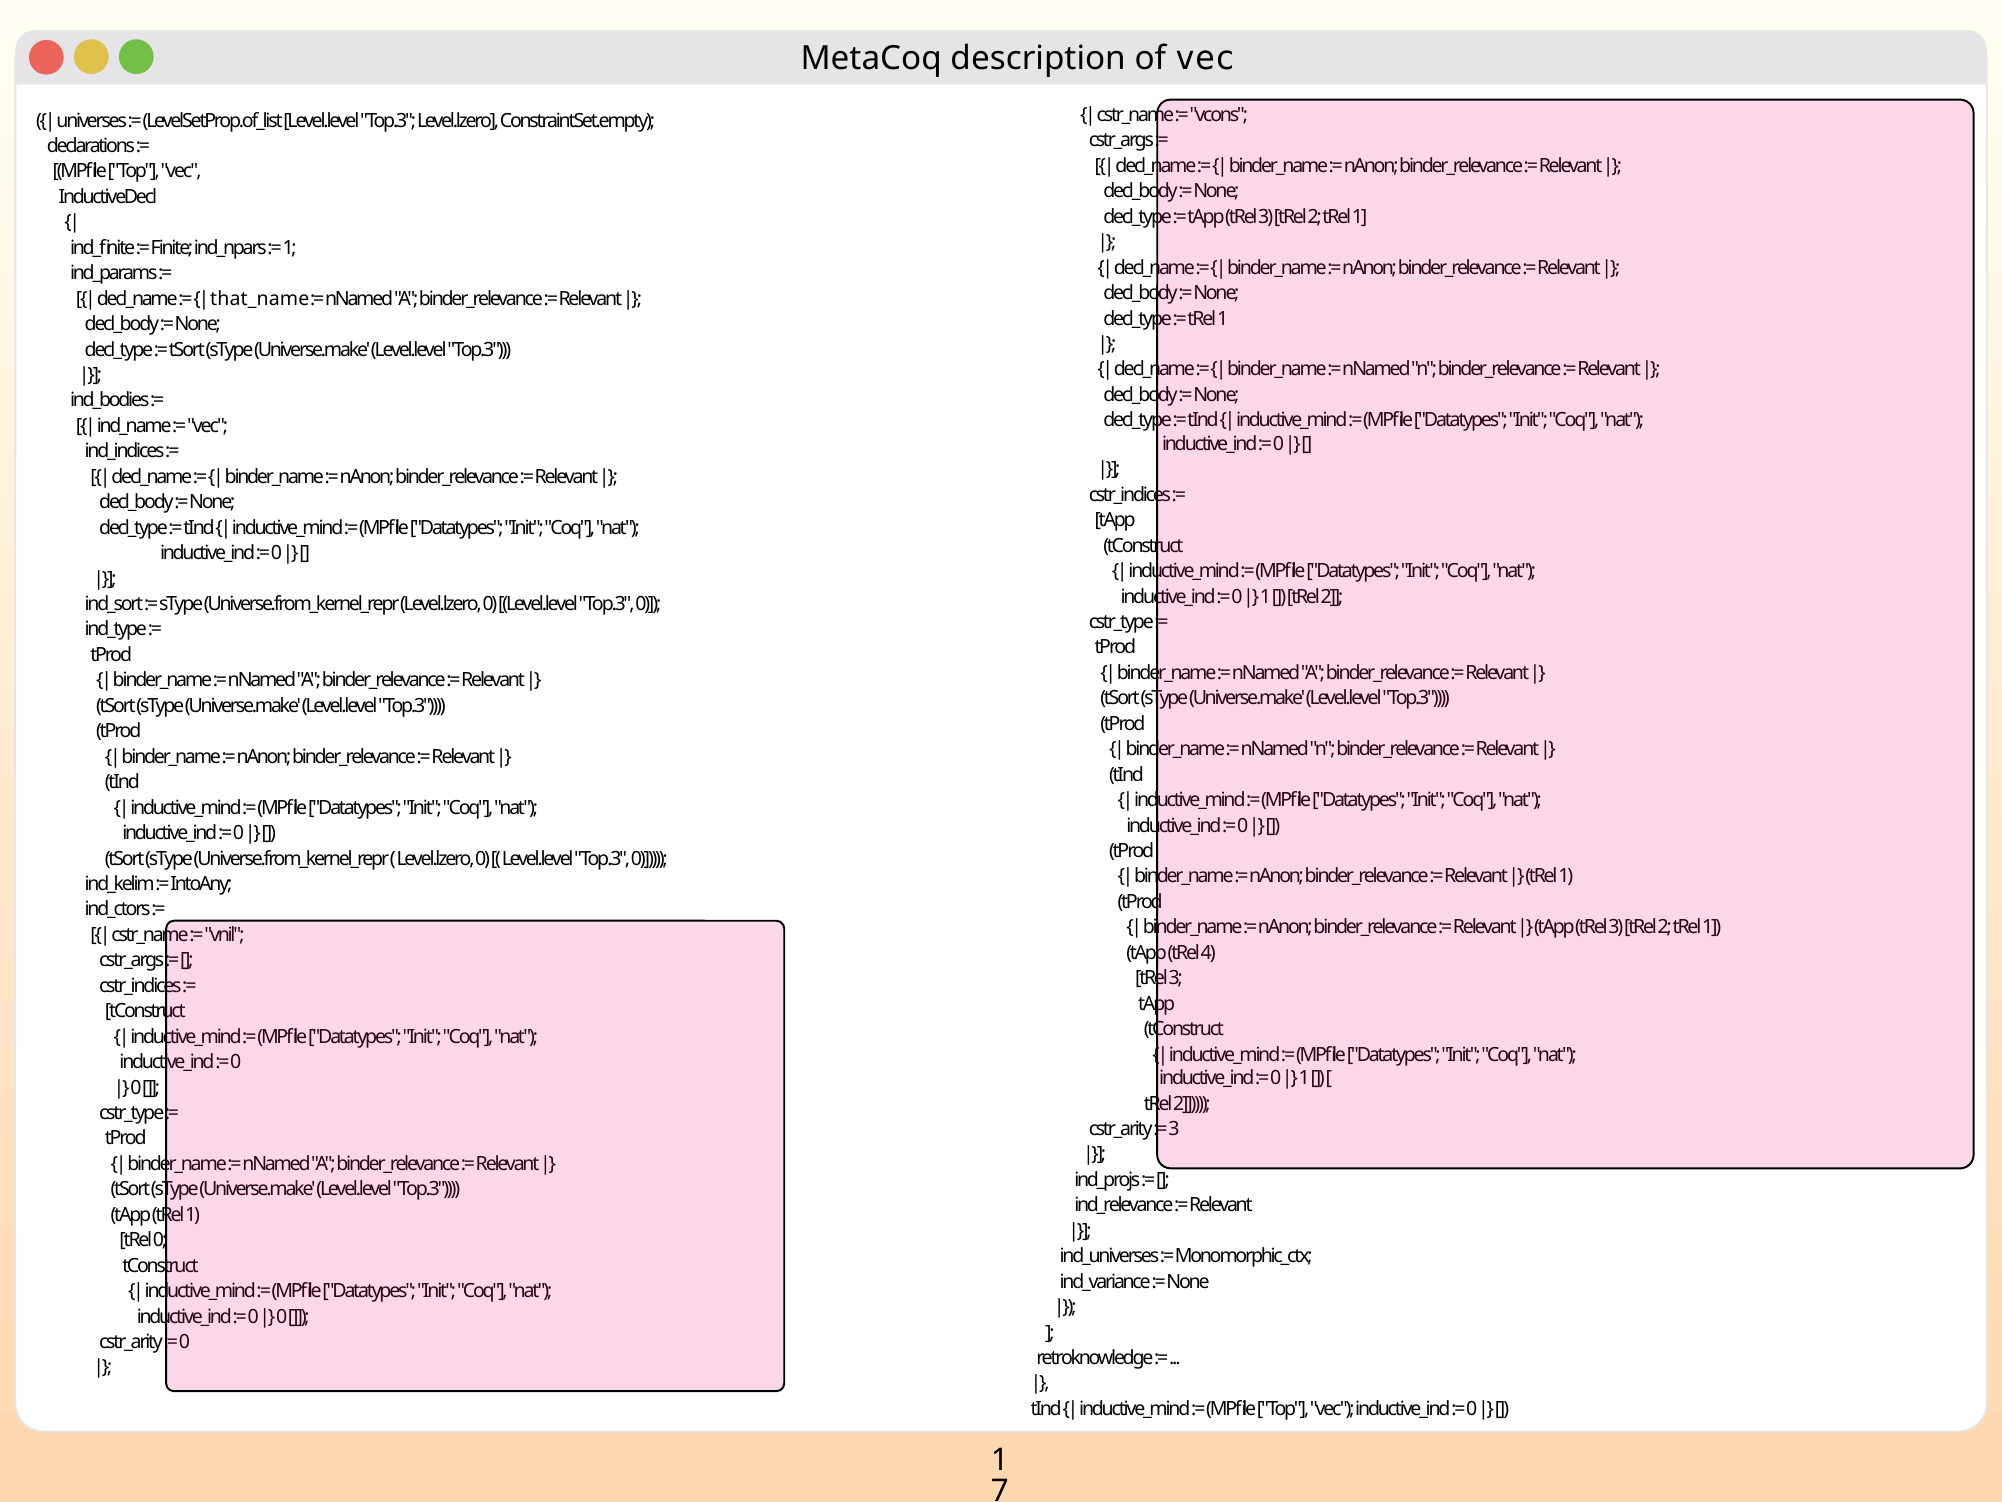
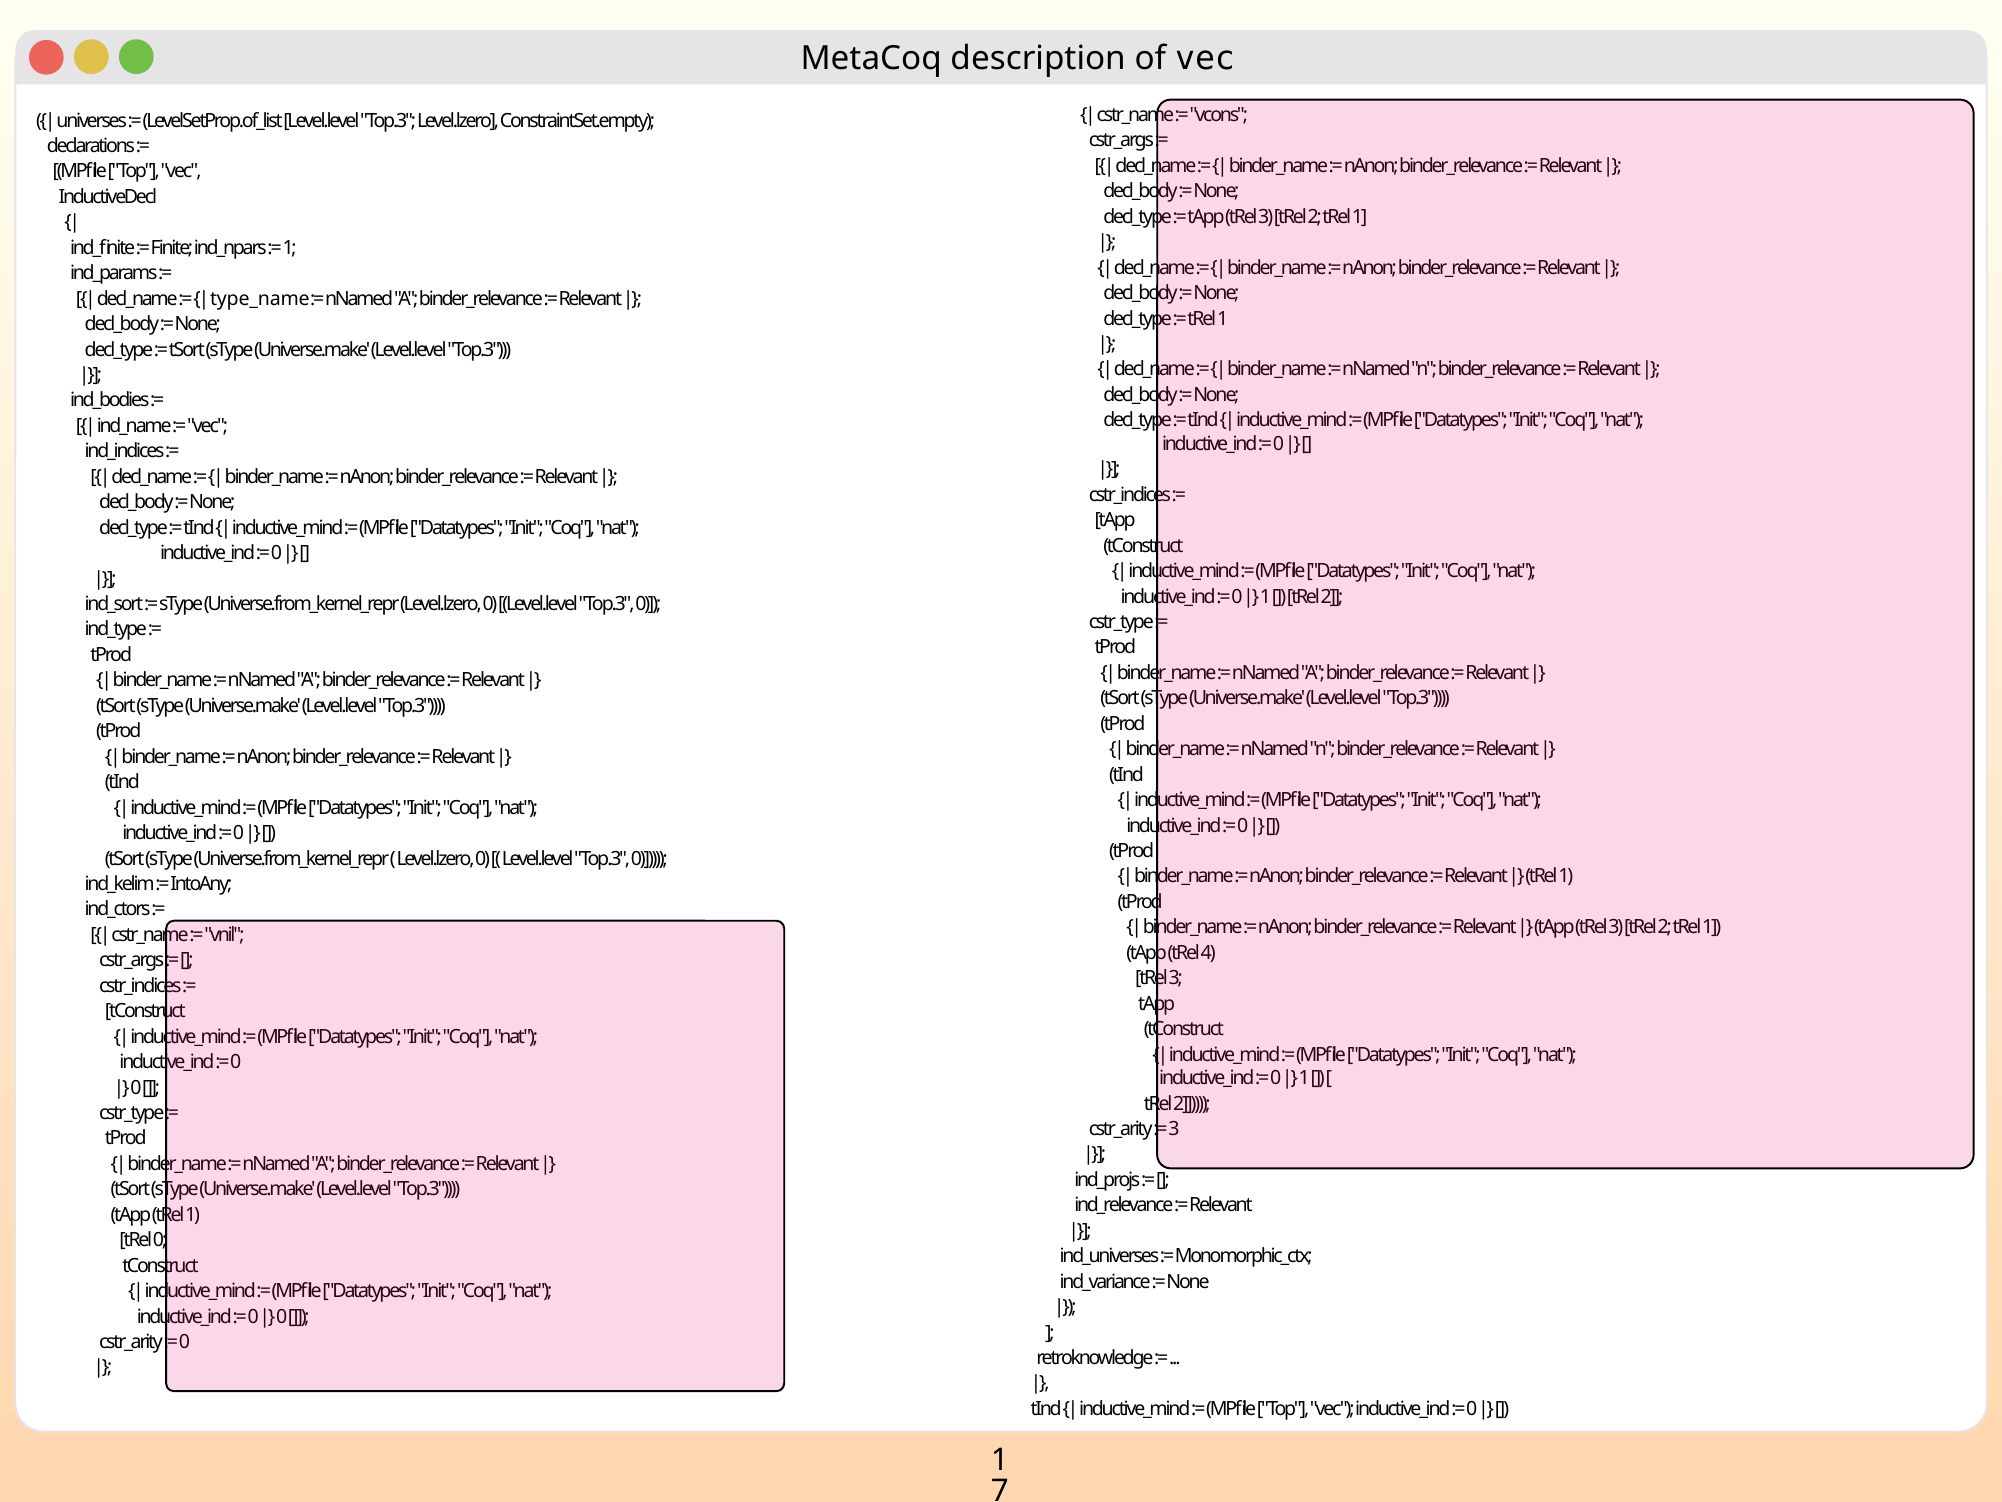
that_name: that_name -> type_name (260, 299)
